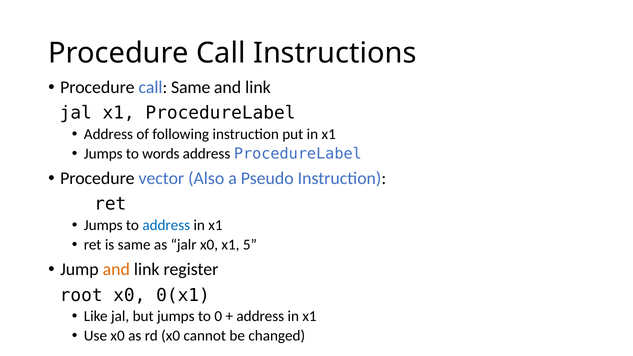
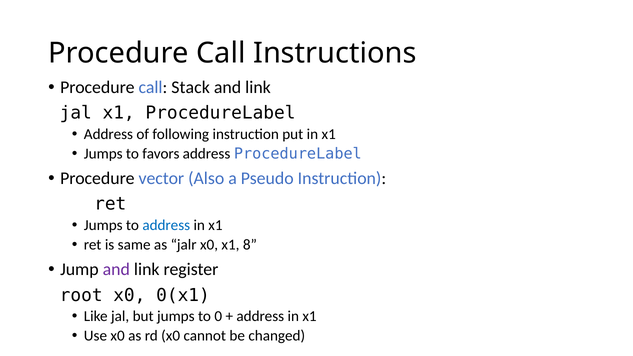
call Same: Same -> Stack (191, 87)
words: words -> favors (161, 154)
5: 5 -> 8 (250, 245)
and colour: orange -> purple (116, 269)
